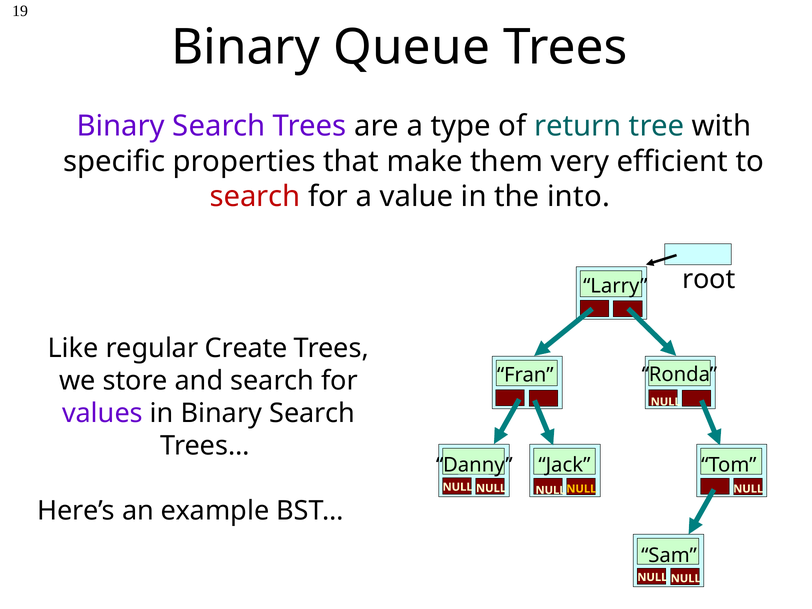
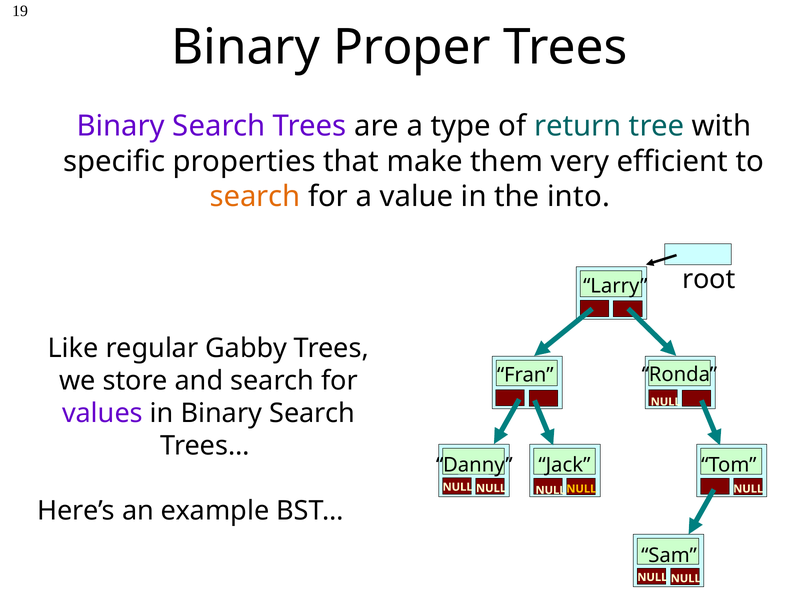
Queue: Queue -> Proper (412, 47)
search colour: red -> orange (255, 197)
Create: Create -> Gabby (246, 348)
